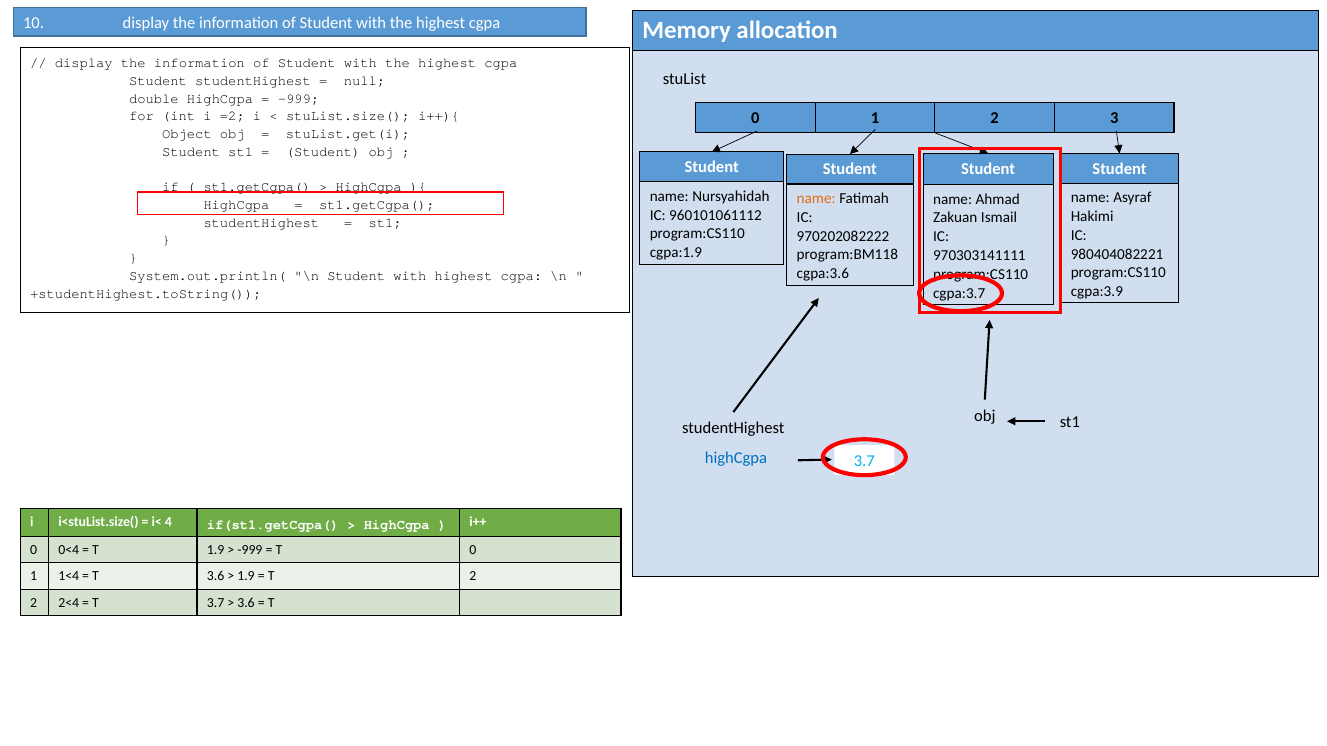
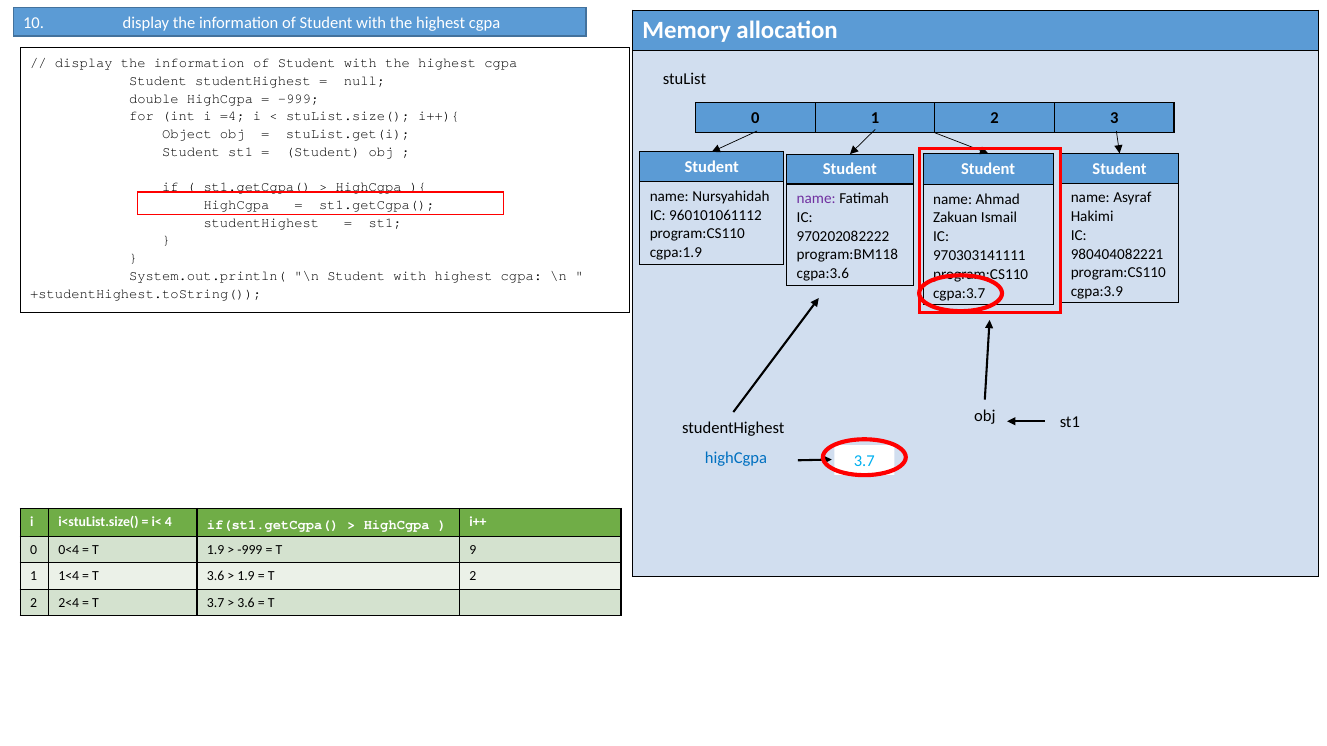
=2: =2 -> =4 (232, 116)
name colour: orange -> purple (816, 199)
T 0: 0 -> 9 (473, 550)
